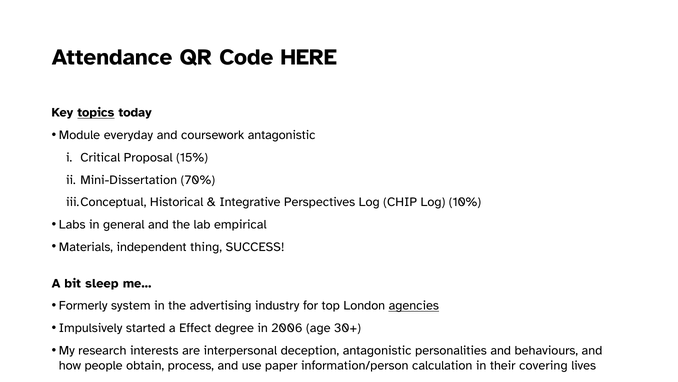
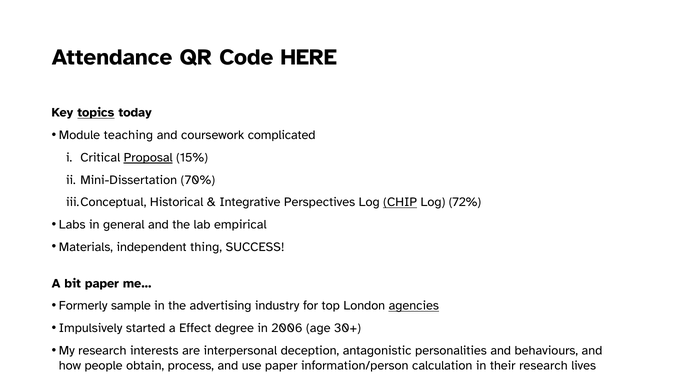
Module everyday: everyday -> teaching (128, 135)
coursework antagonistic: antagonistic -> complicated (282, 135)
Proposal underline: none -> present (148, 157)
CHIP underline: none -> present (400, 202)
10%: 10% -> 72% (465, 202)
bit sleep: sleep -> paper (102, 283)
system: system -> sample (131, 305)
their covering: covering -> research (543, 365)
